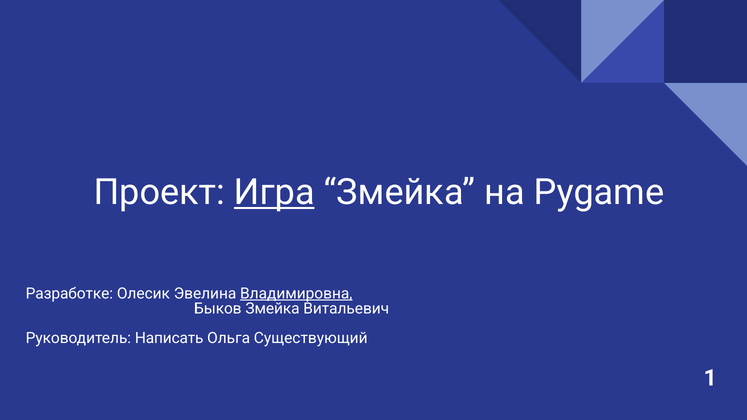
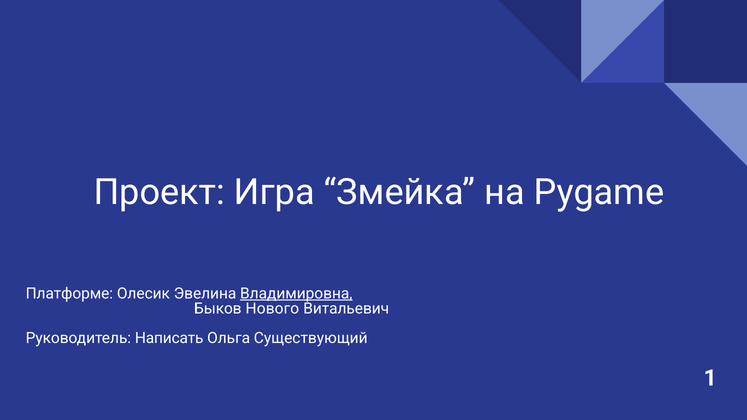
Игра underline: present -> none (274, 193)
Разработке: Разработке -> Платформе (69, 294)
Быков Змейка: Змейка -> Нового (272, 309)
